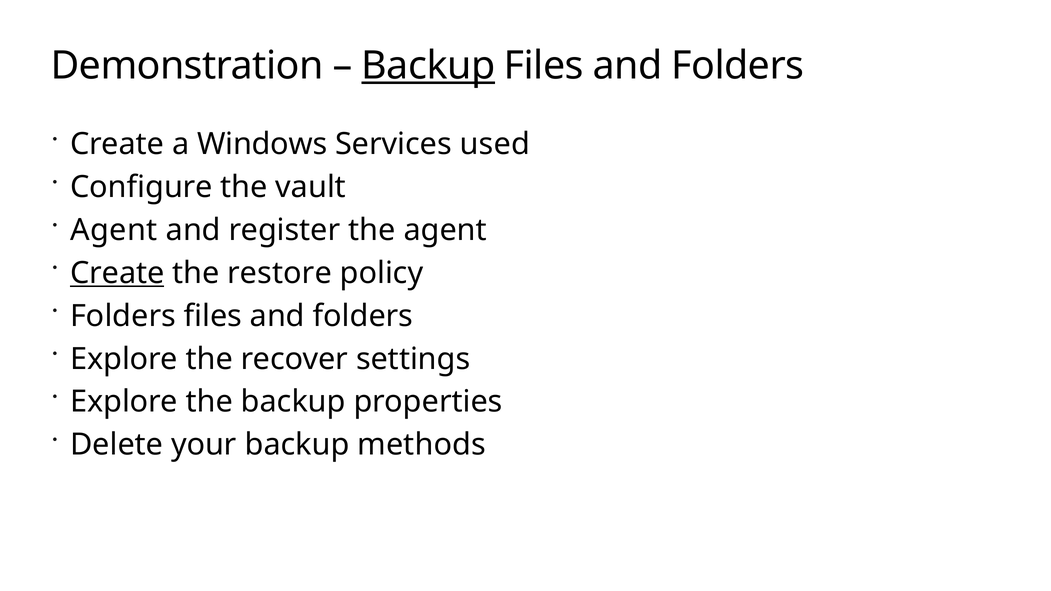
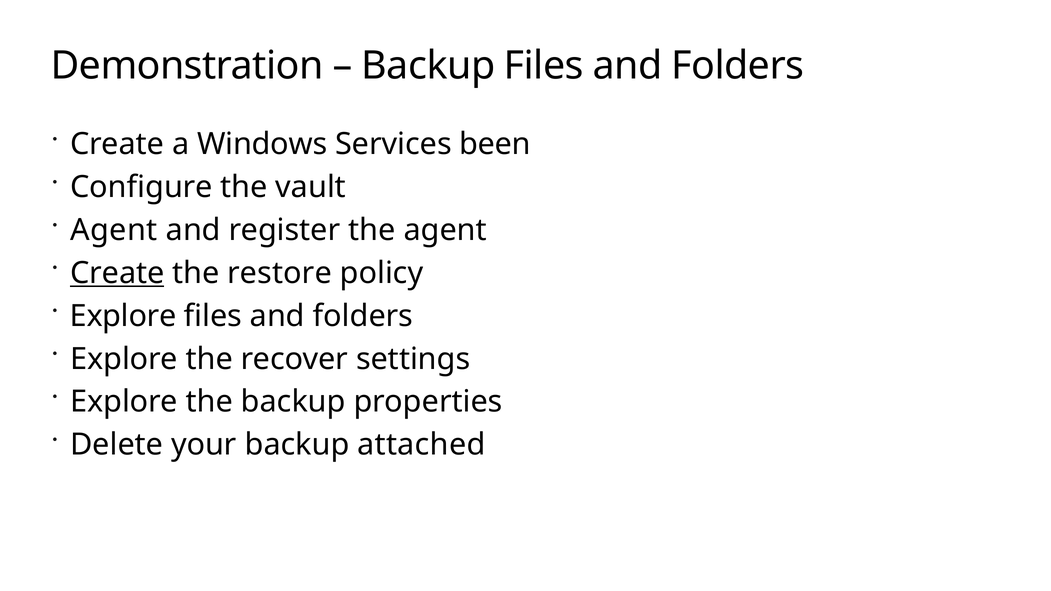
Backup underline: present -> none (428, 66)
used: used -> been (495, 144)
Folders: Folders -> Explore (123, 316)
methods: methods -> attached (421, 445)
